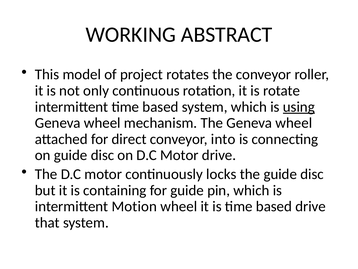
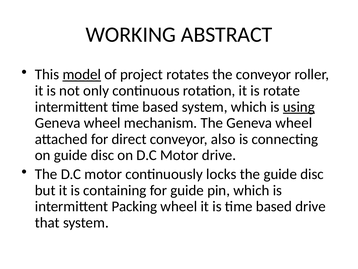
model underline: none -> present (82, 74)
into: into -> also (223, 139)
Motion: Motion -> Packing (134, 206)
